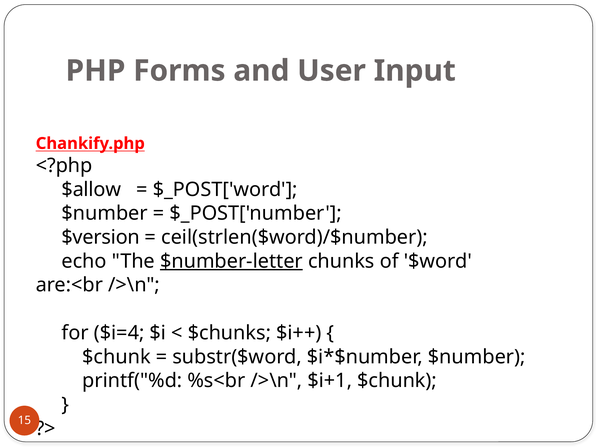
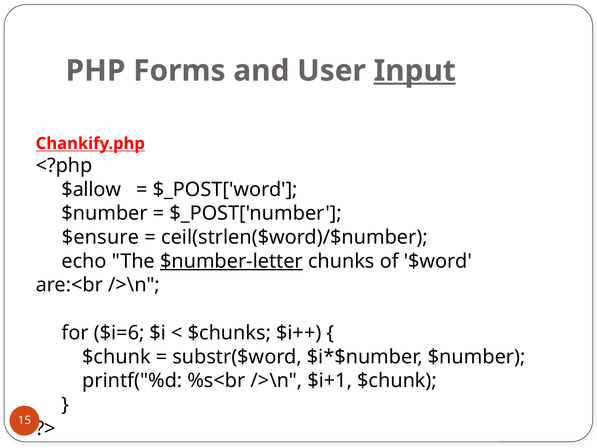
Input underline: none -> present (415, 71)
$version: $version -> $ensure (100, 237)
$i=4: $i=4 -> $i=6 (119, 333)
